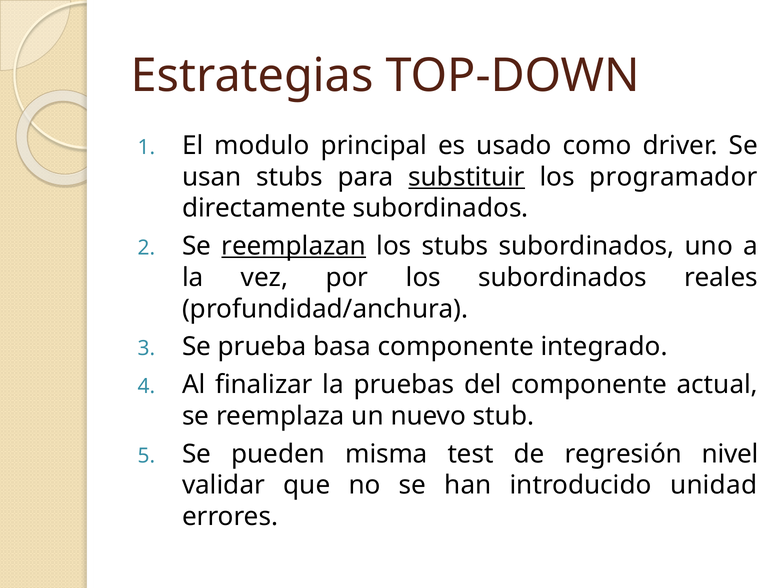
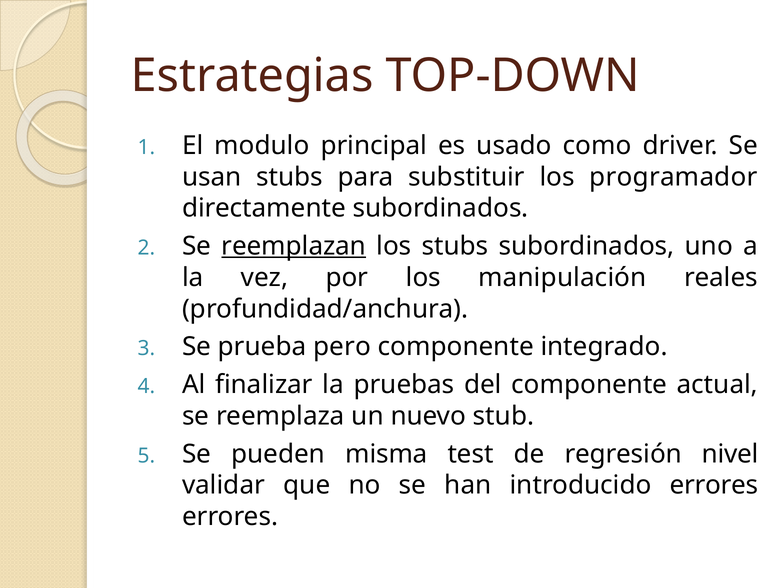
substituir underline: present -> none (467, 177)
los subordinados: subordinados -> manipulación (562, 278)
basa: basa -> pero (342, 347)
introducido unidad: unidad -> errores (714, 485)
